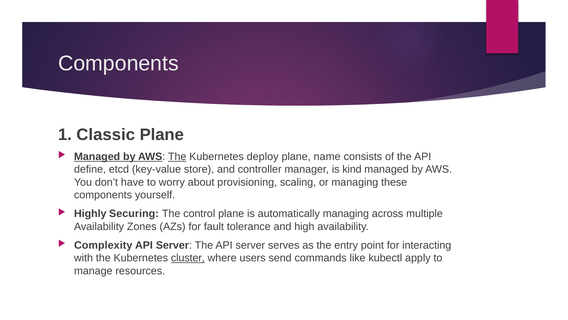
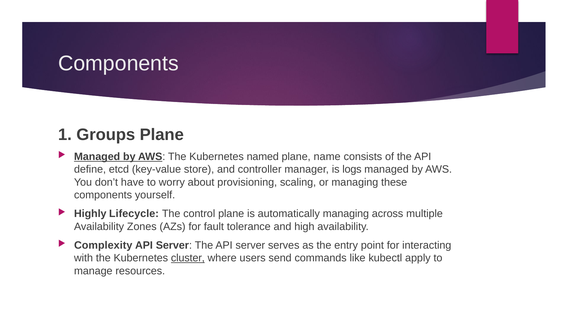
Classic: Classic -> Groups (106, 135)
The underline: present -> none (177, 156)
deploy: deploy -> named (263, 156)
kind: kind -> logs (352, 169)
Securing: Securing -> Lifecycle (134, 213)
